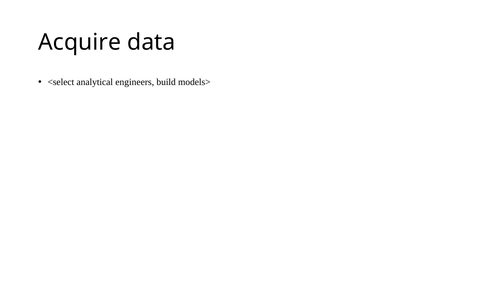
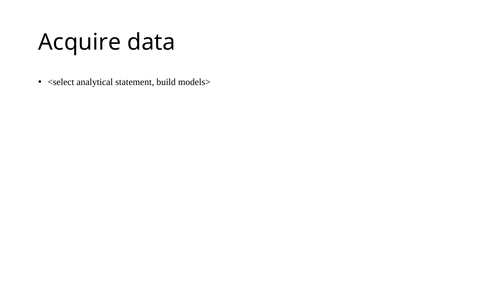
engineers: engineers -> statement (135, 82)
